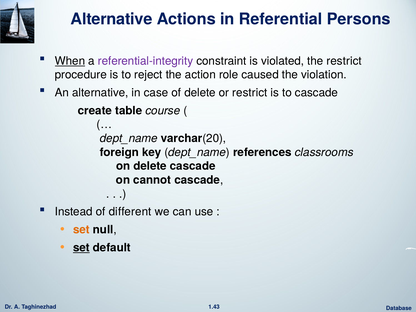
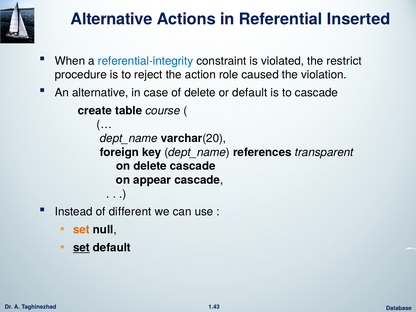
Persons: Persons -> Inserted (359, 19)
When underline: present -> none (70, 61)
referential-integrity colour: purple -> blue (146, 61)
or restrict: restrict -> default (250, 93)
classrooms: classrooms -> transparent (324, 152)
cannot: cannot -> appear (152, 180)
